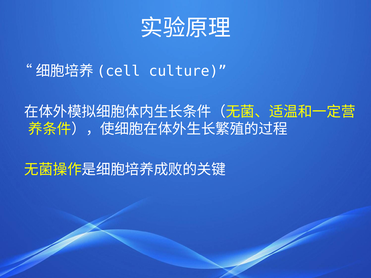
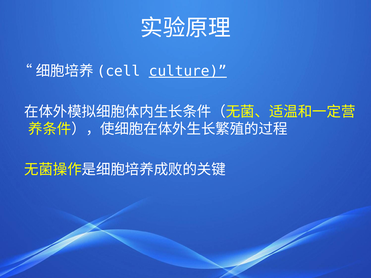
culture underline: none -> present (188, 71)
